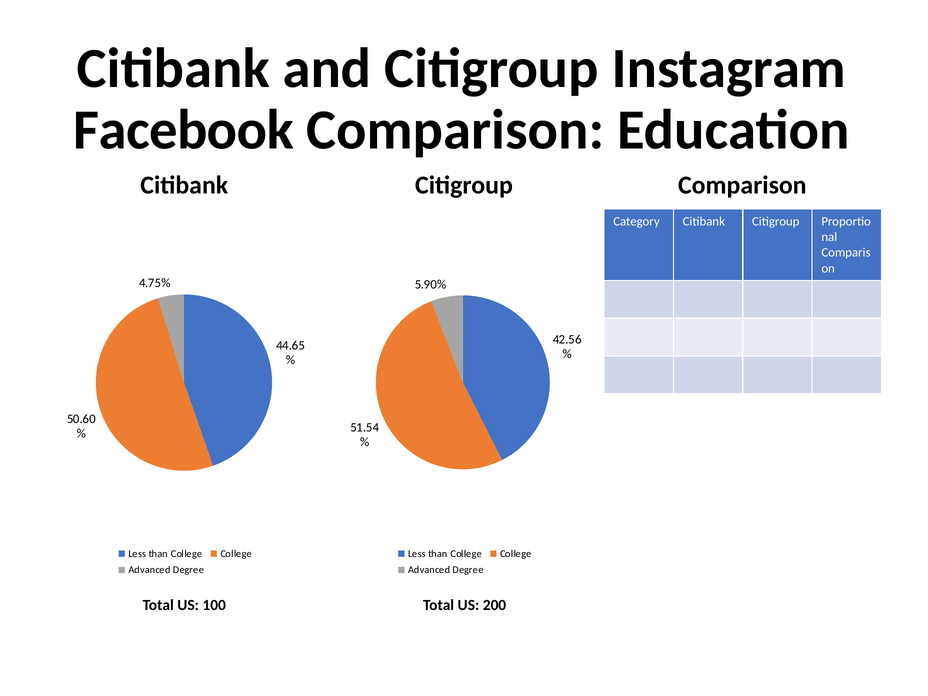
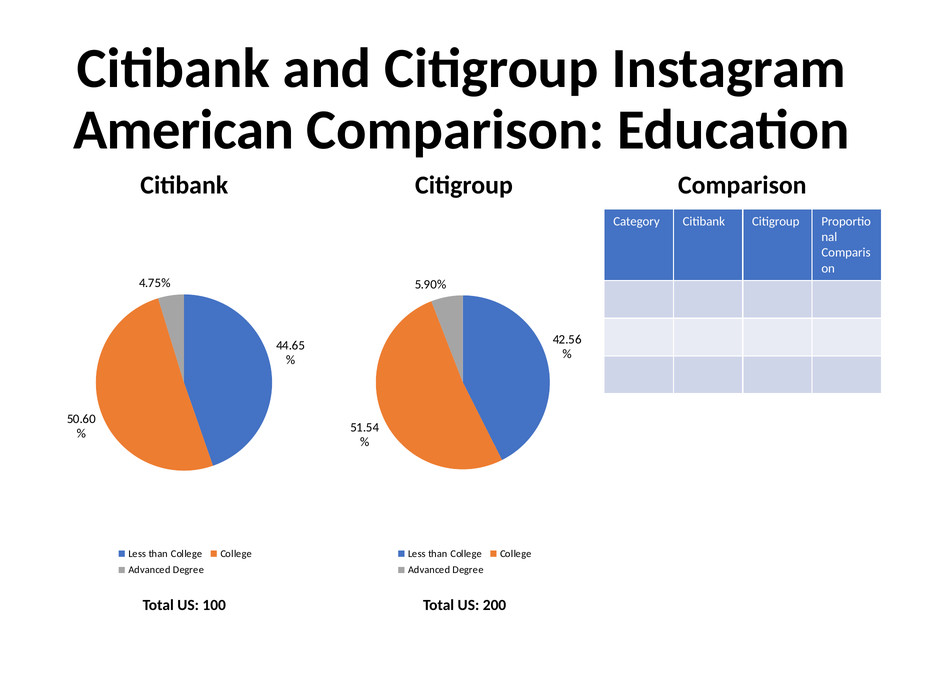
Facebook: Facebook -> American (184, 130)
